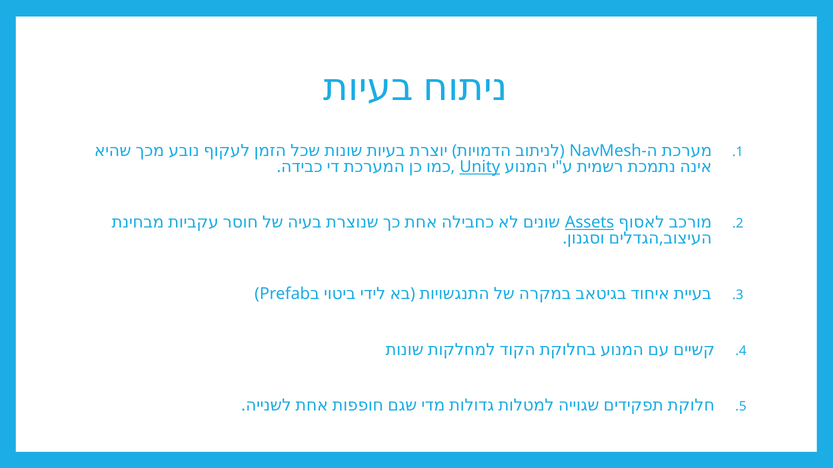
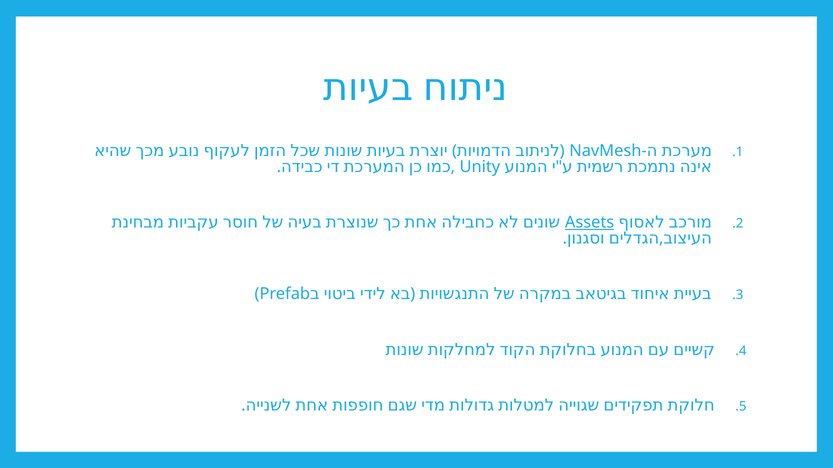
Unity underline: present -> none (480, 167)
